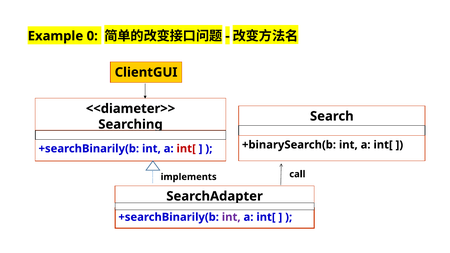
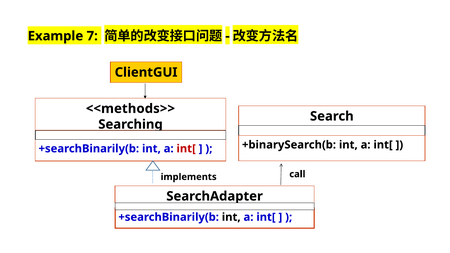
0: 0 -> 7 (92, 36)
<<diameter>>: <<diameter>> -> <<methods>> (130, 109)
int colour: purple -> black (231, 217)
